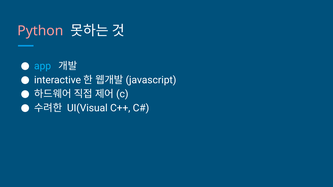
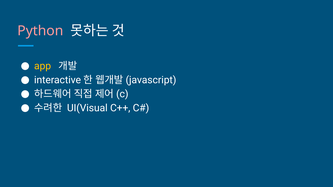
app colour: light blue -> yellow (43, 66)
